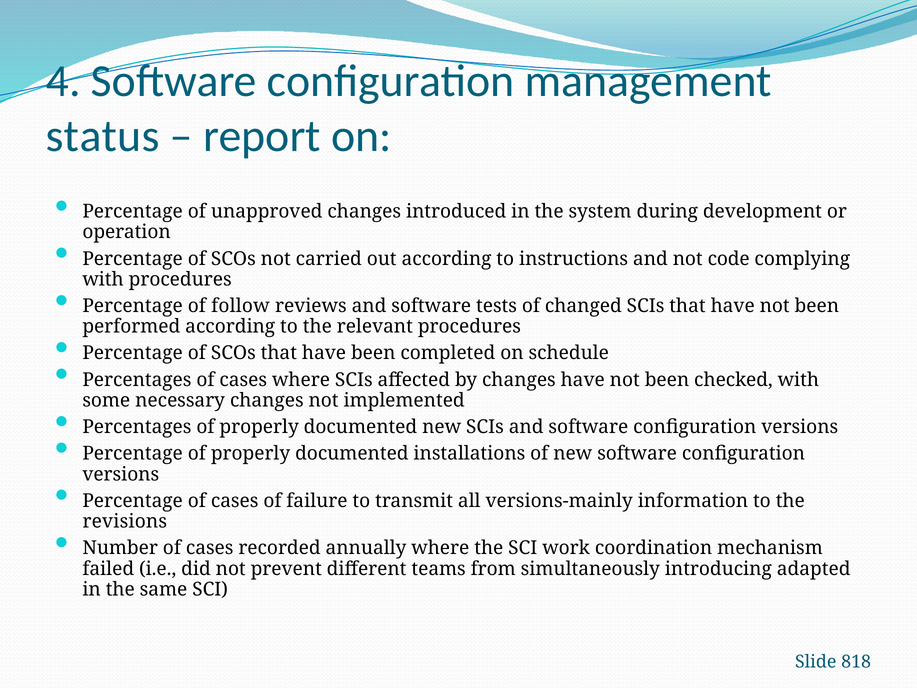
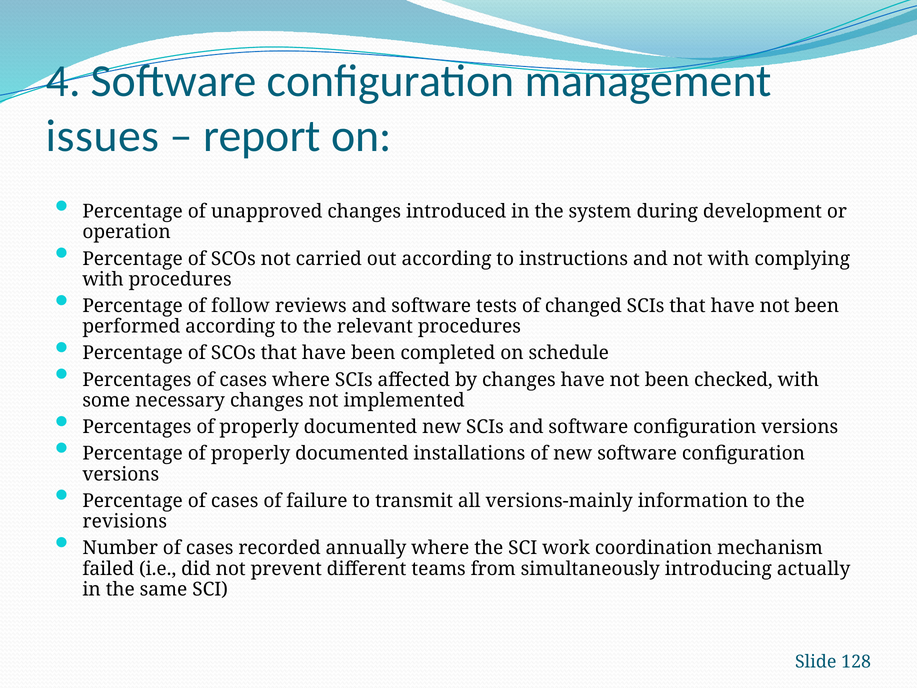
status: status -> issues (103, 136)
not code: code -> with (729, 259)
adapted: adapted -> actually (814, 569)
818: 818 -> 128 (856, 662)
